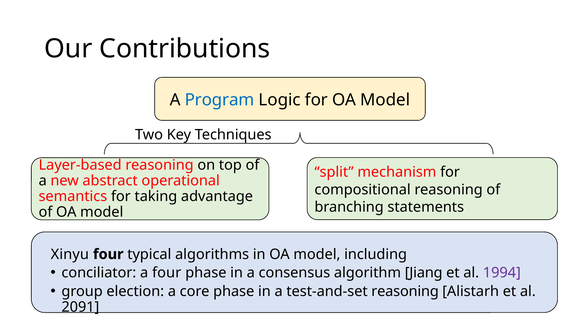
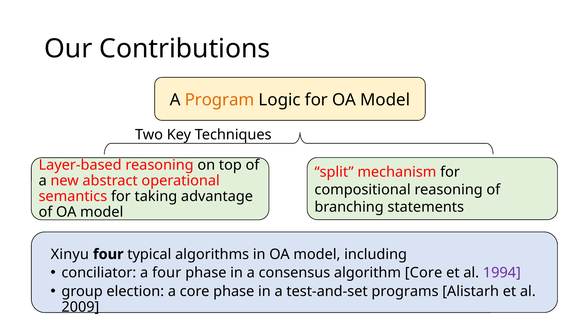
Program colour: blue -> orange (220, 100)
algorithm Jiang: Jiang -> Core (424, 273)
test-and-set reasoning: reasoning -> programs (405, 292)
2091: 2091 -> 2009 (80, 307)
